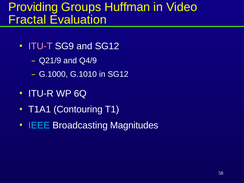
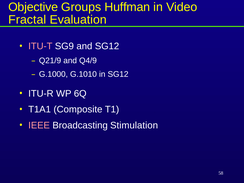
Providing: Providing -> Objective (33, 7)
Contouring: Contouring -> Composite (78, 109)
IEEE colour: light blue -> pink (39, 125)
Magnitudes: Magnitudes -> Stimulation (134, 125)
